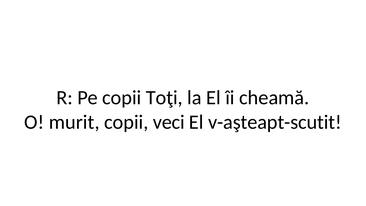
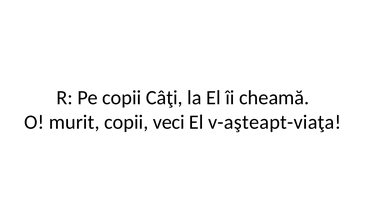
Toţi: Toţi -> Câţi (164, 98)
v-aşteapt-scutit: v-aşteapt-scutit -> v-aşteapt-viaţa (275, 122)
